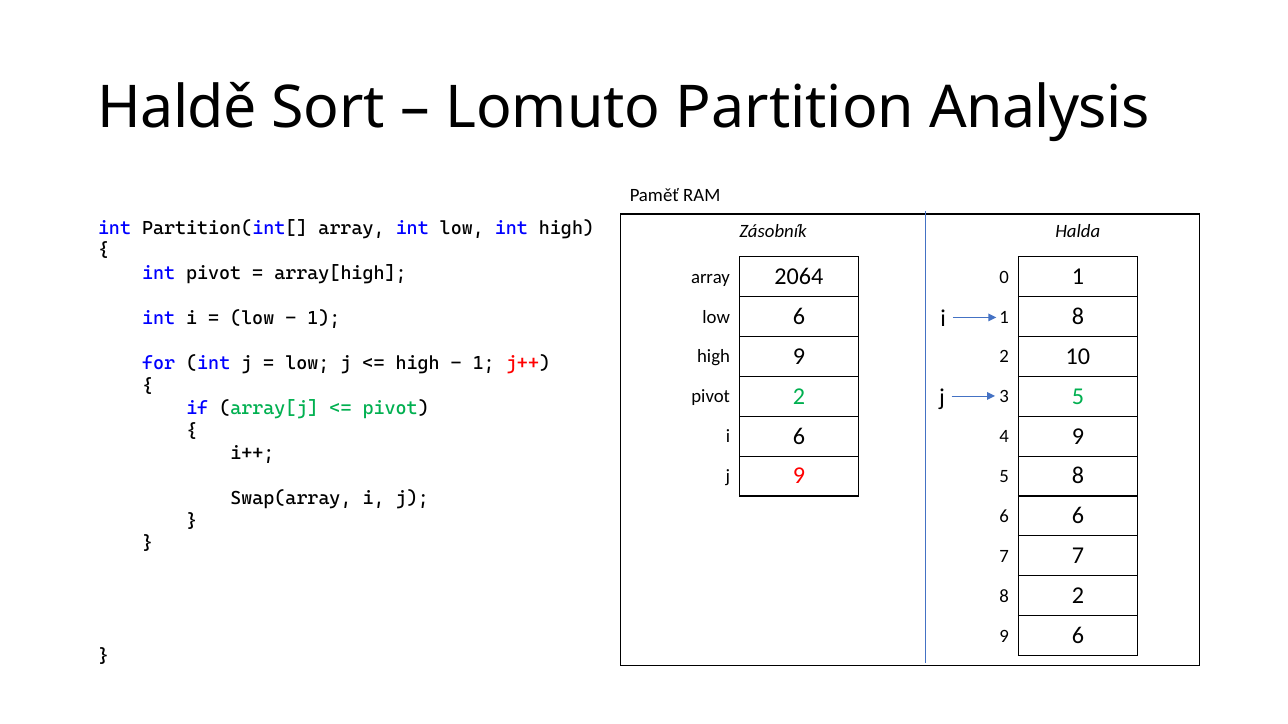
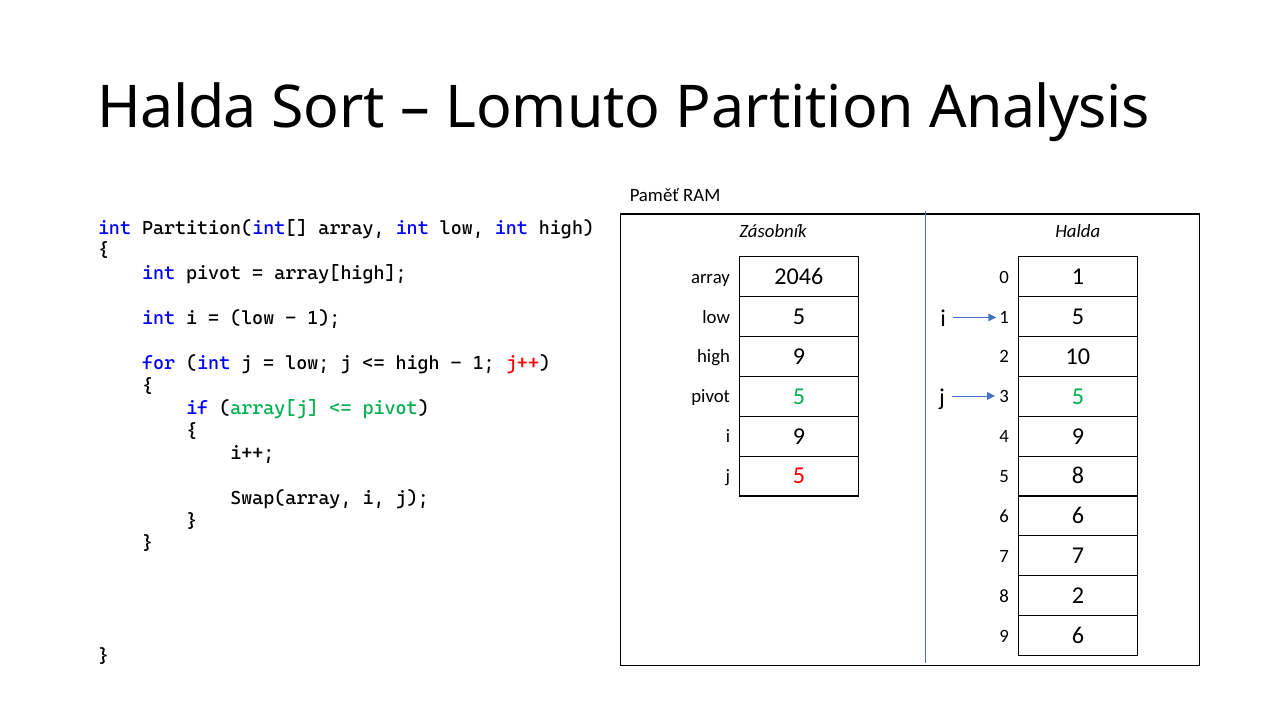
Haldě: Haldě -> Halda (177, 108)
2064: 2064 -> 2046 (799, 277)
low 6: 6 -> 5 (799, 317)
1 8: 8 -> 5 (1078, 317)
pivot 2: 2 -> 5 (799, 397)
i 6: 6 -> 9 (799, 436)
j 9: 9 -> 5 (799, 476)
